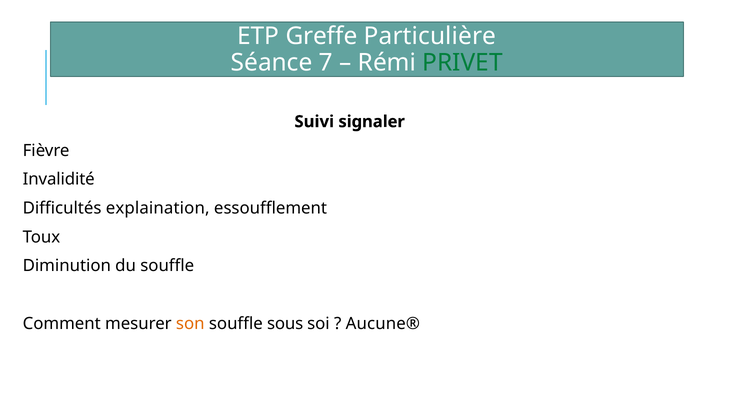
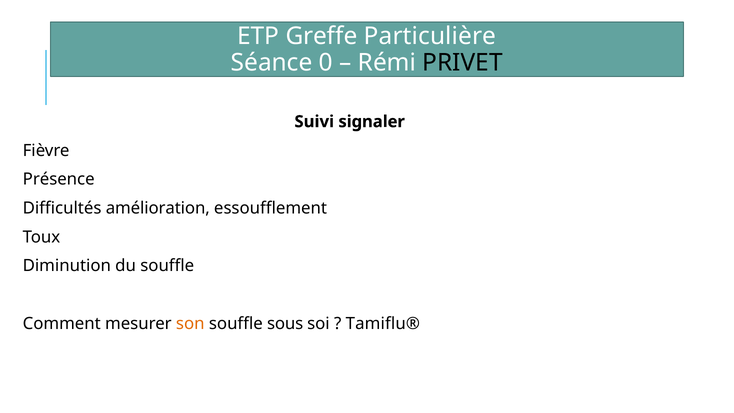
7: 7 -> 0 (326, 62)
PRIVET colour: green -> black (462, 62)
Invalidité: Invalidité -> Présence (59, 179)
explaination: explaination -> amélioration (158, 208)
Aucune®: Aucune® -> Tamiflu® (383, 324)
